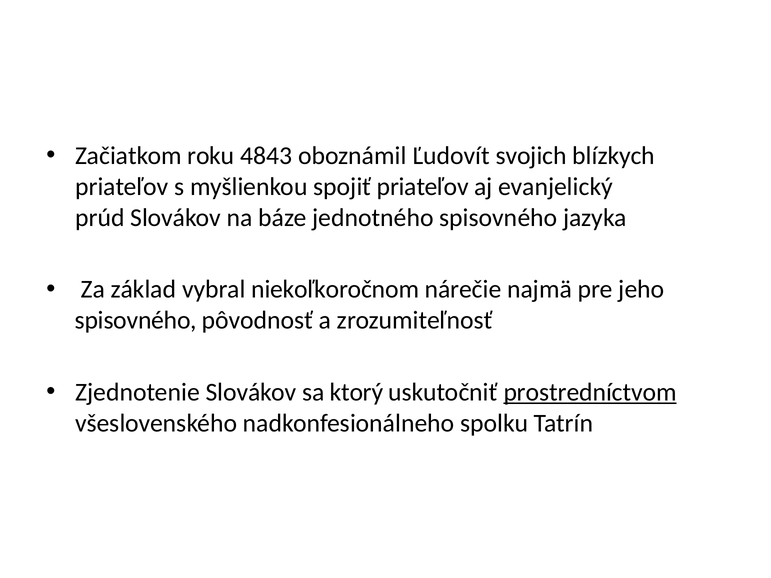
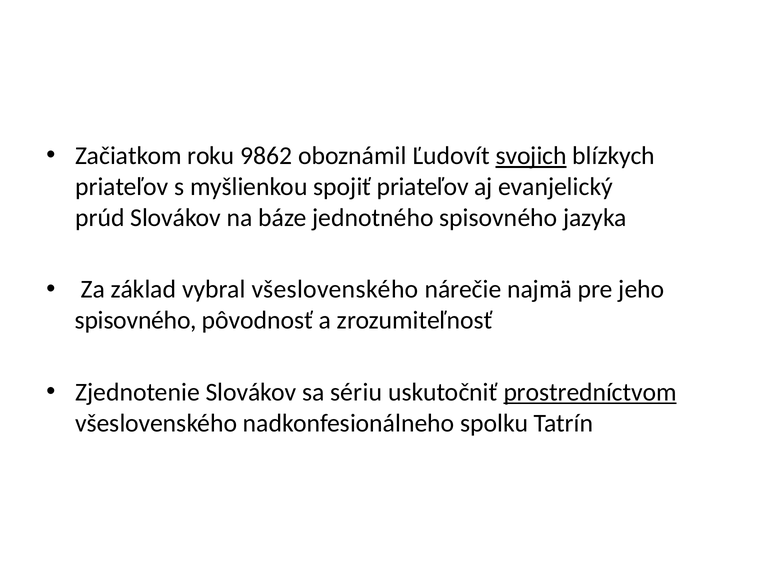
4843: 4843 -> 9862 (266, 156)
svojich underline: none -> present (531, 156)
vybral niekoľkoročnom: niekoľkoročnom -> všeslovenského (335, 290)
ktorý: ktorý -> sériu (356, 392)
